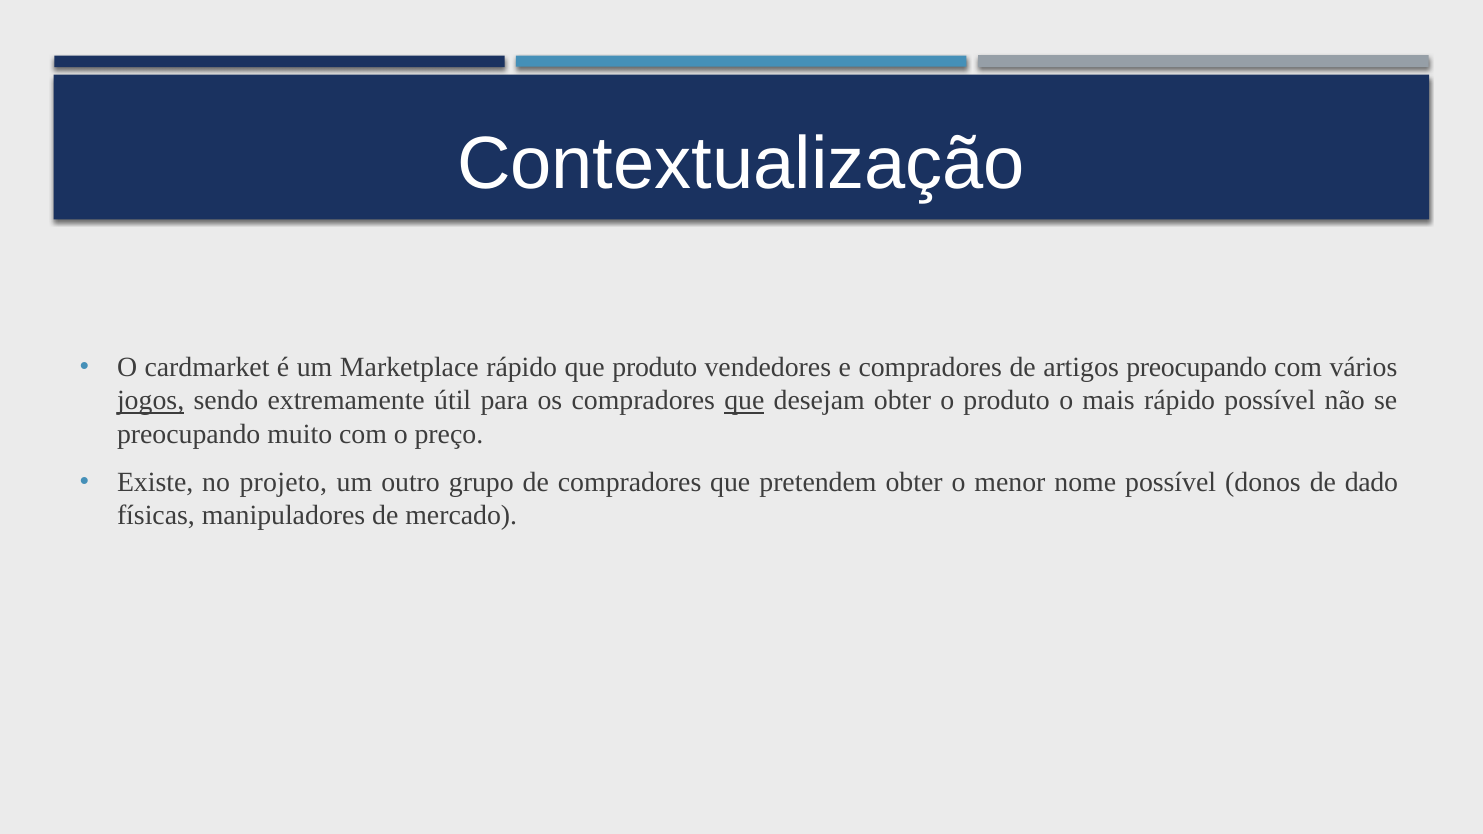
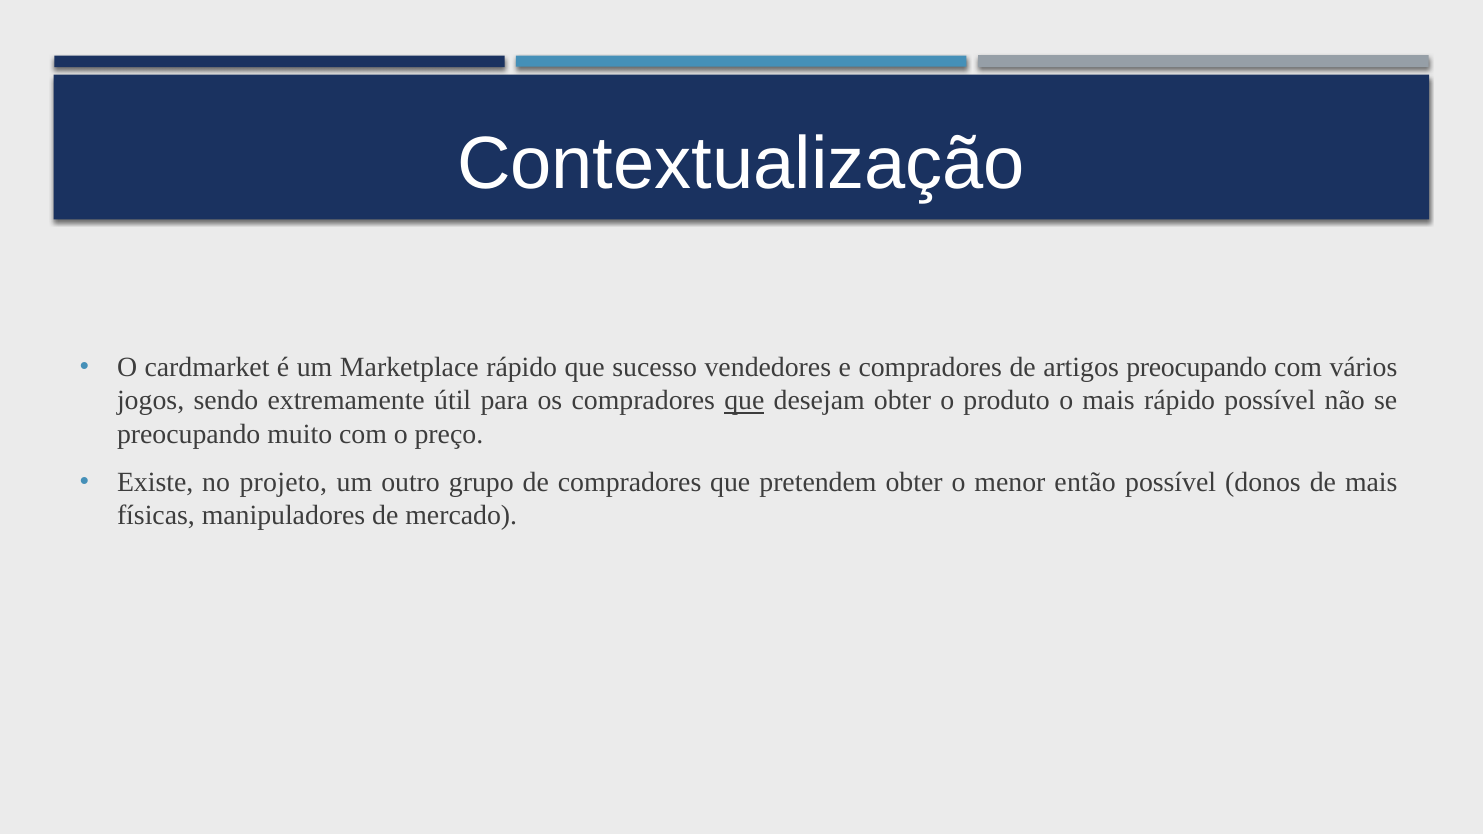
que produto: produto -> sucesso (655, 367)
jogos underline: present -> none (151, 401)
nome: nome -> então (1085, 482)
de dado: dado -> mais (1371, 482)
